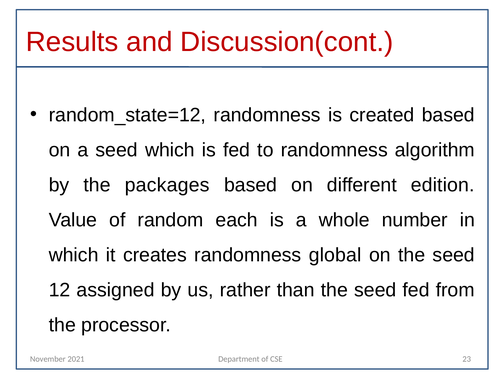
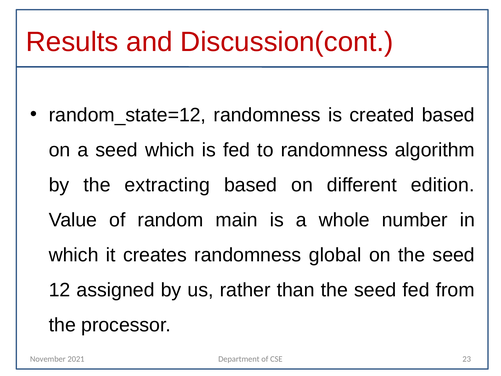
packages: packages -> extracting (167, 185)
each: each -> main (237, 220)
